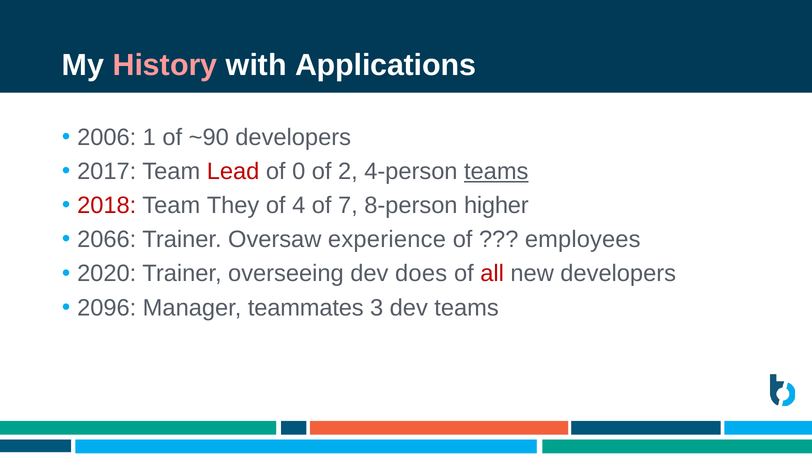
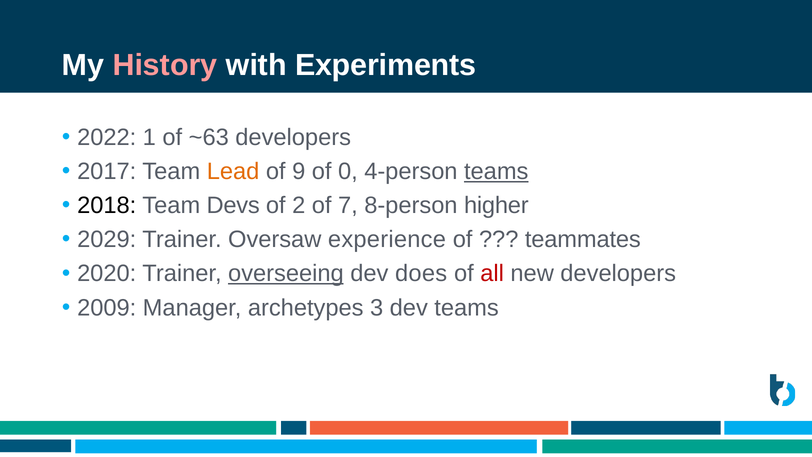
Applications: Applications -> Experiments (386, 65)
2006: 2006 -> 2022 (107, 137)
~90: ~90 -> ~63 (209, 137)
Lead colour: red -> orange (233, 171)
0: 0 -> 9 (299, 171)
2: 2 -> 0 (348, 171)
2018 colour: red -> black (107, 205)
They: They -> Devs (233, 205)
4: 4 -> 2 (299, 205)
2066: 2066 -> 2029 (107, 239)
employees: employees -> teammates (583, 239)
overseeing underline: none -> present (286, 273)
2096: 2096 -> 2009 (107, 308)
teammates: teammates -> archetypes (306, 308)
